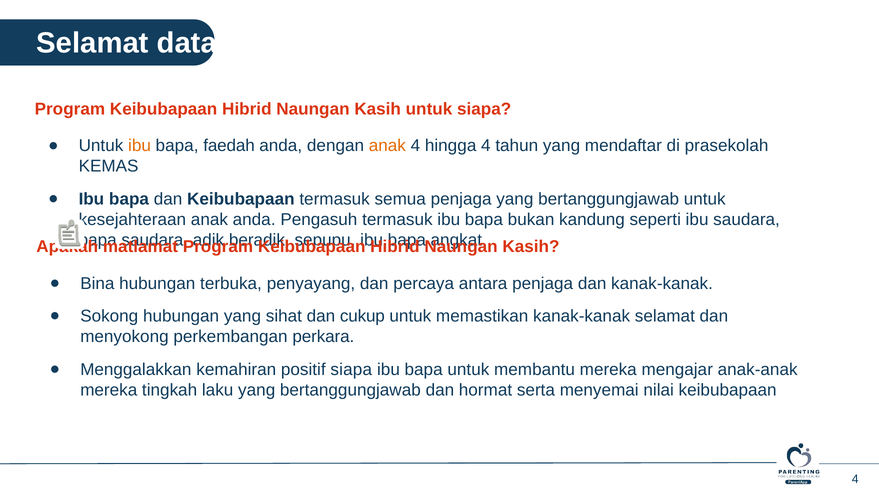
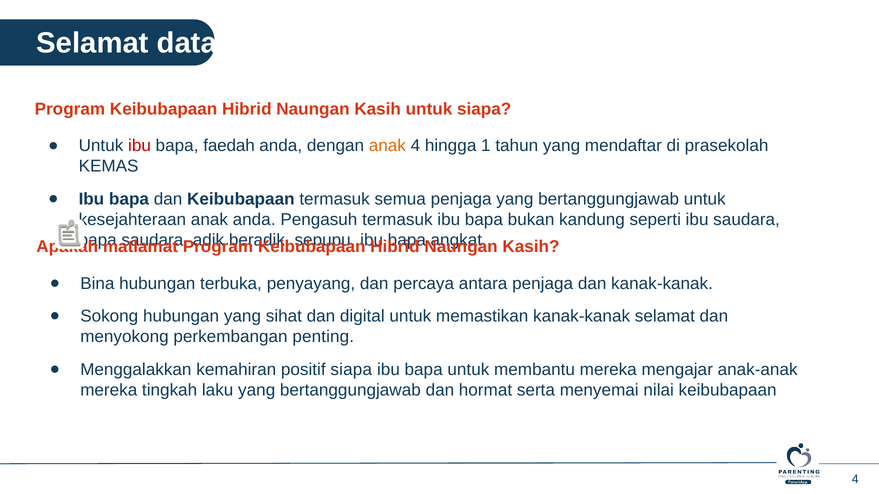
ibu colour: orange -> red (140, 146)
hingga 4: 4 -> 1 (486, 146)
cukup: cukup -> digital (362, 316)
perkara: perkara -> penting (323, 337)
